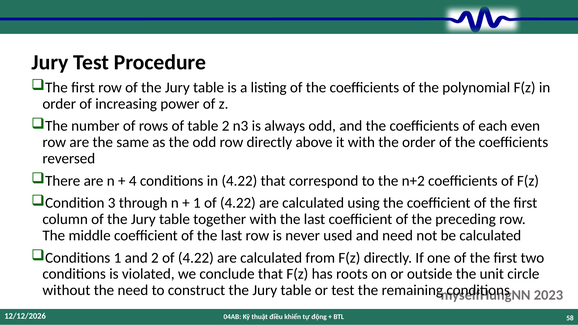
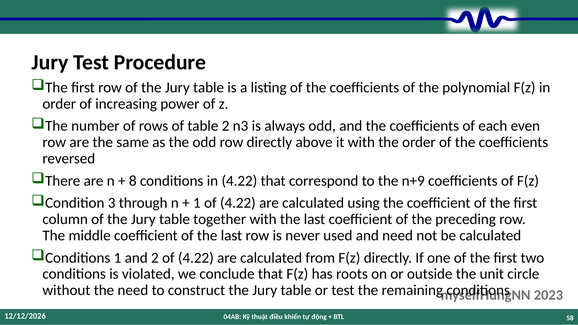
4: 4 -> 8 (133, 181)
n+2: n+2 -> n+9 (413, 181)
